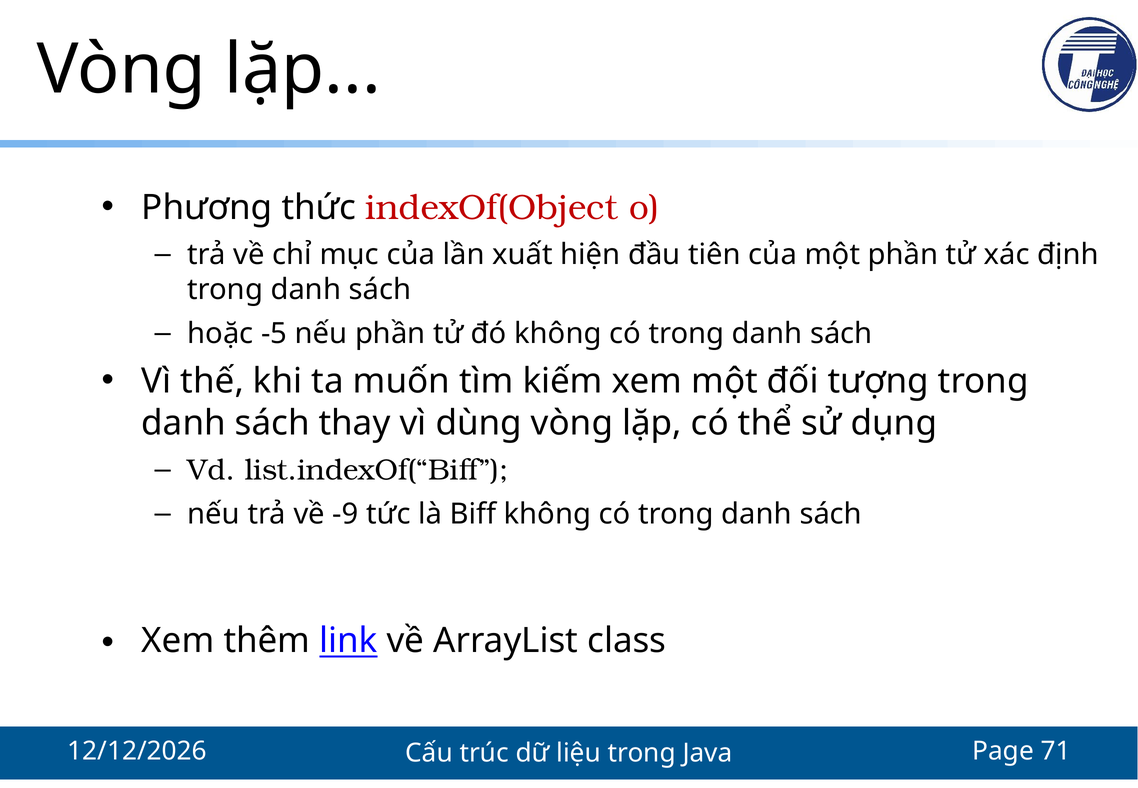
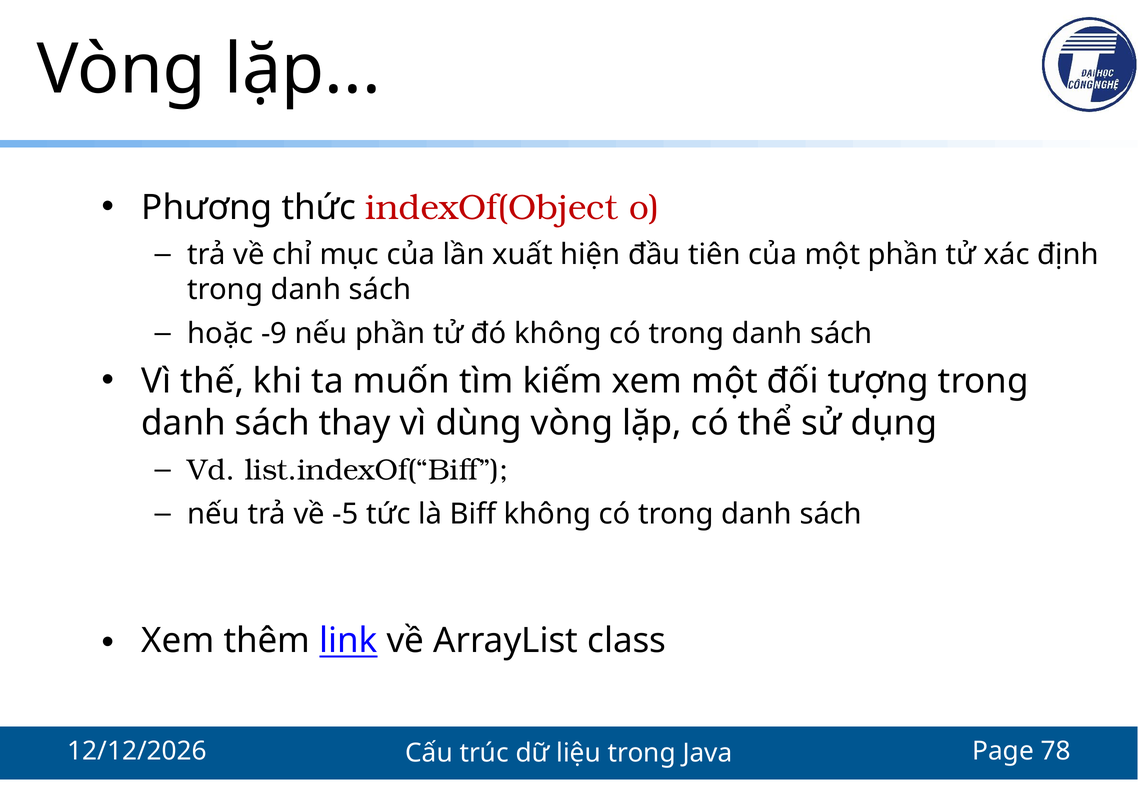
-5: -5 -> -9 (274, 333)
-9: -9 -> -5 (346, 514)
71: 71 -> 78 (1056, 751)
